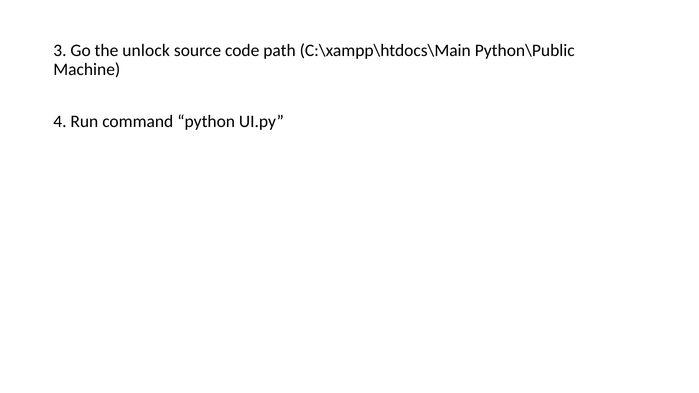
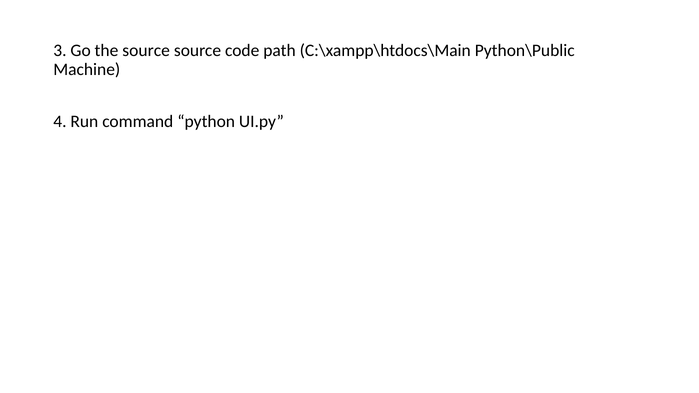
the unlock: unlock -> source (146, 50)
